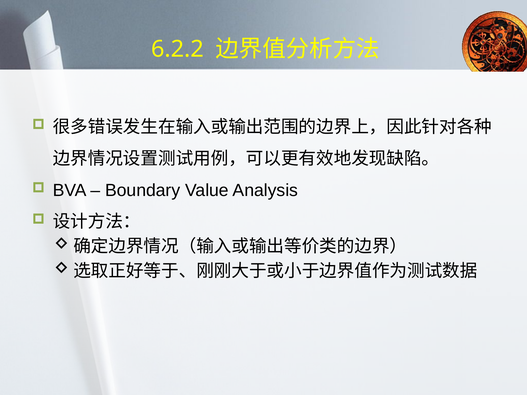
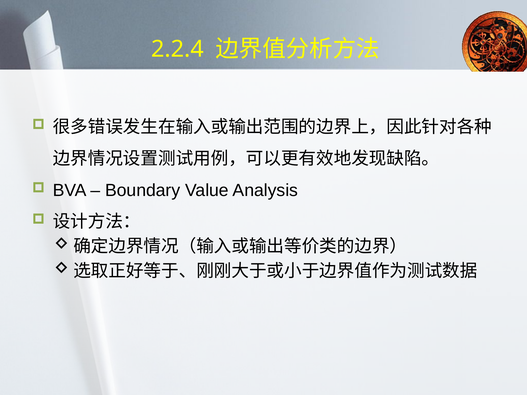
6.2.2: 6.2.2 -> 2.2.4 (177, 49)
